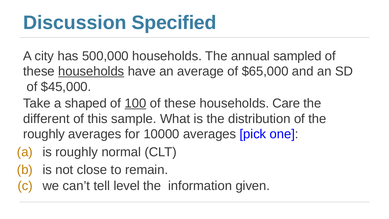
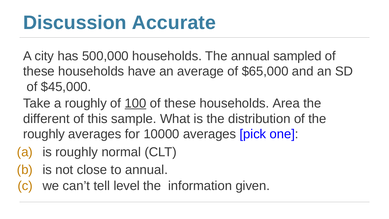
Specified: Specified -> Accurate (174, 23)
households underline: present -> none (91, 71)
a shaped: shaped -> roughly (86, 103)
Care: Care -> Area (286, 103)
to remain: remain -> annual (147, 170)
